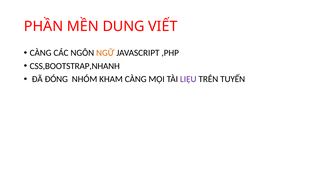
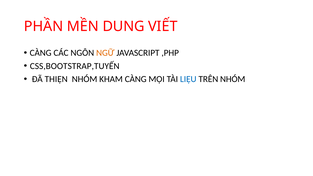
CSS,BOOTSTRAP,NHANH: CSS,BOOTSTRAP,NHANH -> CSS,BOOTSTRAP,TUYẾN (75, 66)
ĐÓNG: ĐÓNG -> THIỆN (56, 79)
LIỆU colour: purple -> blue (188, 79)
TRÊN TUYẾN: TUYẾN -> NHÓM (233, 79)
